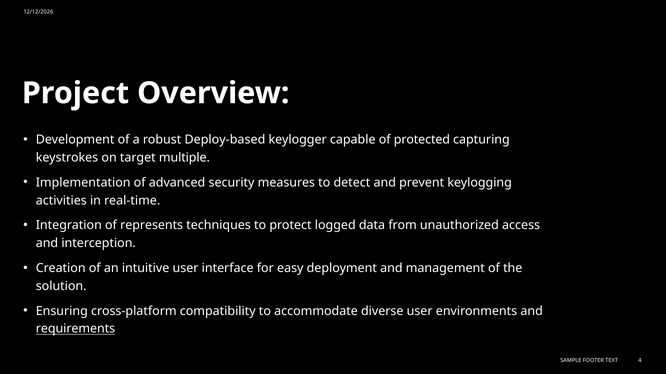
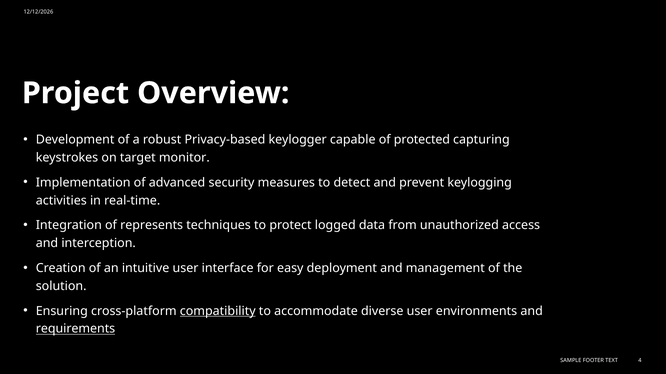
Deploy-based: Deploy-based -> Privacy-based (225, 140)
multiple: multiple -> monitor (184, 158)
compatibility underline: none -> present (218, 311)
